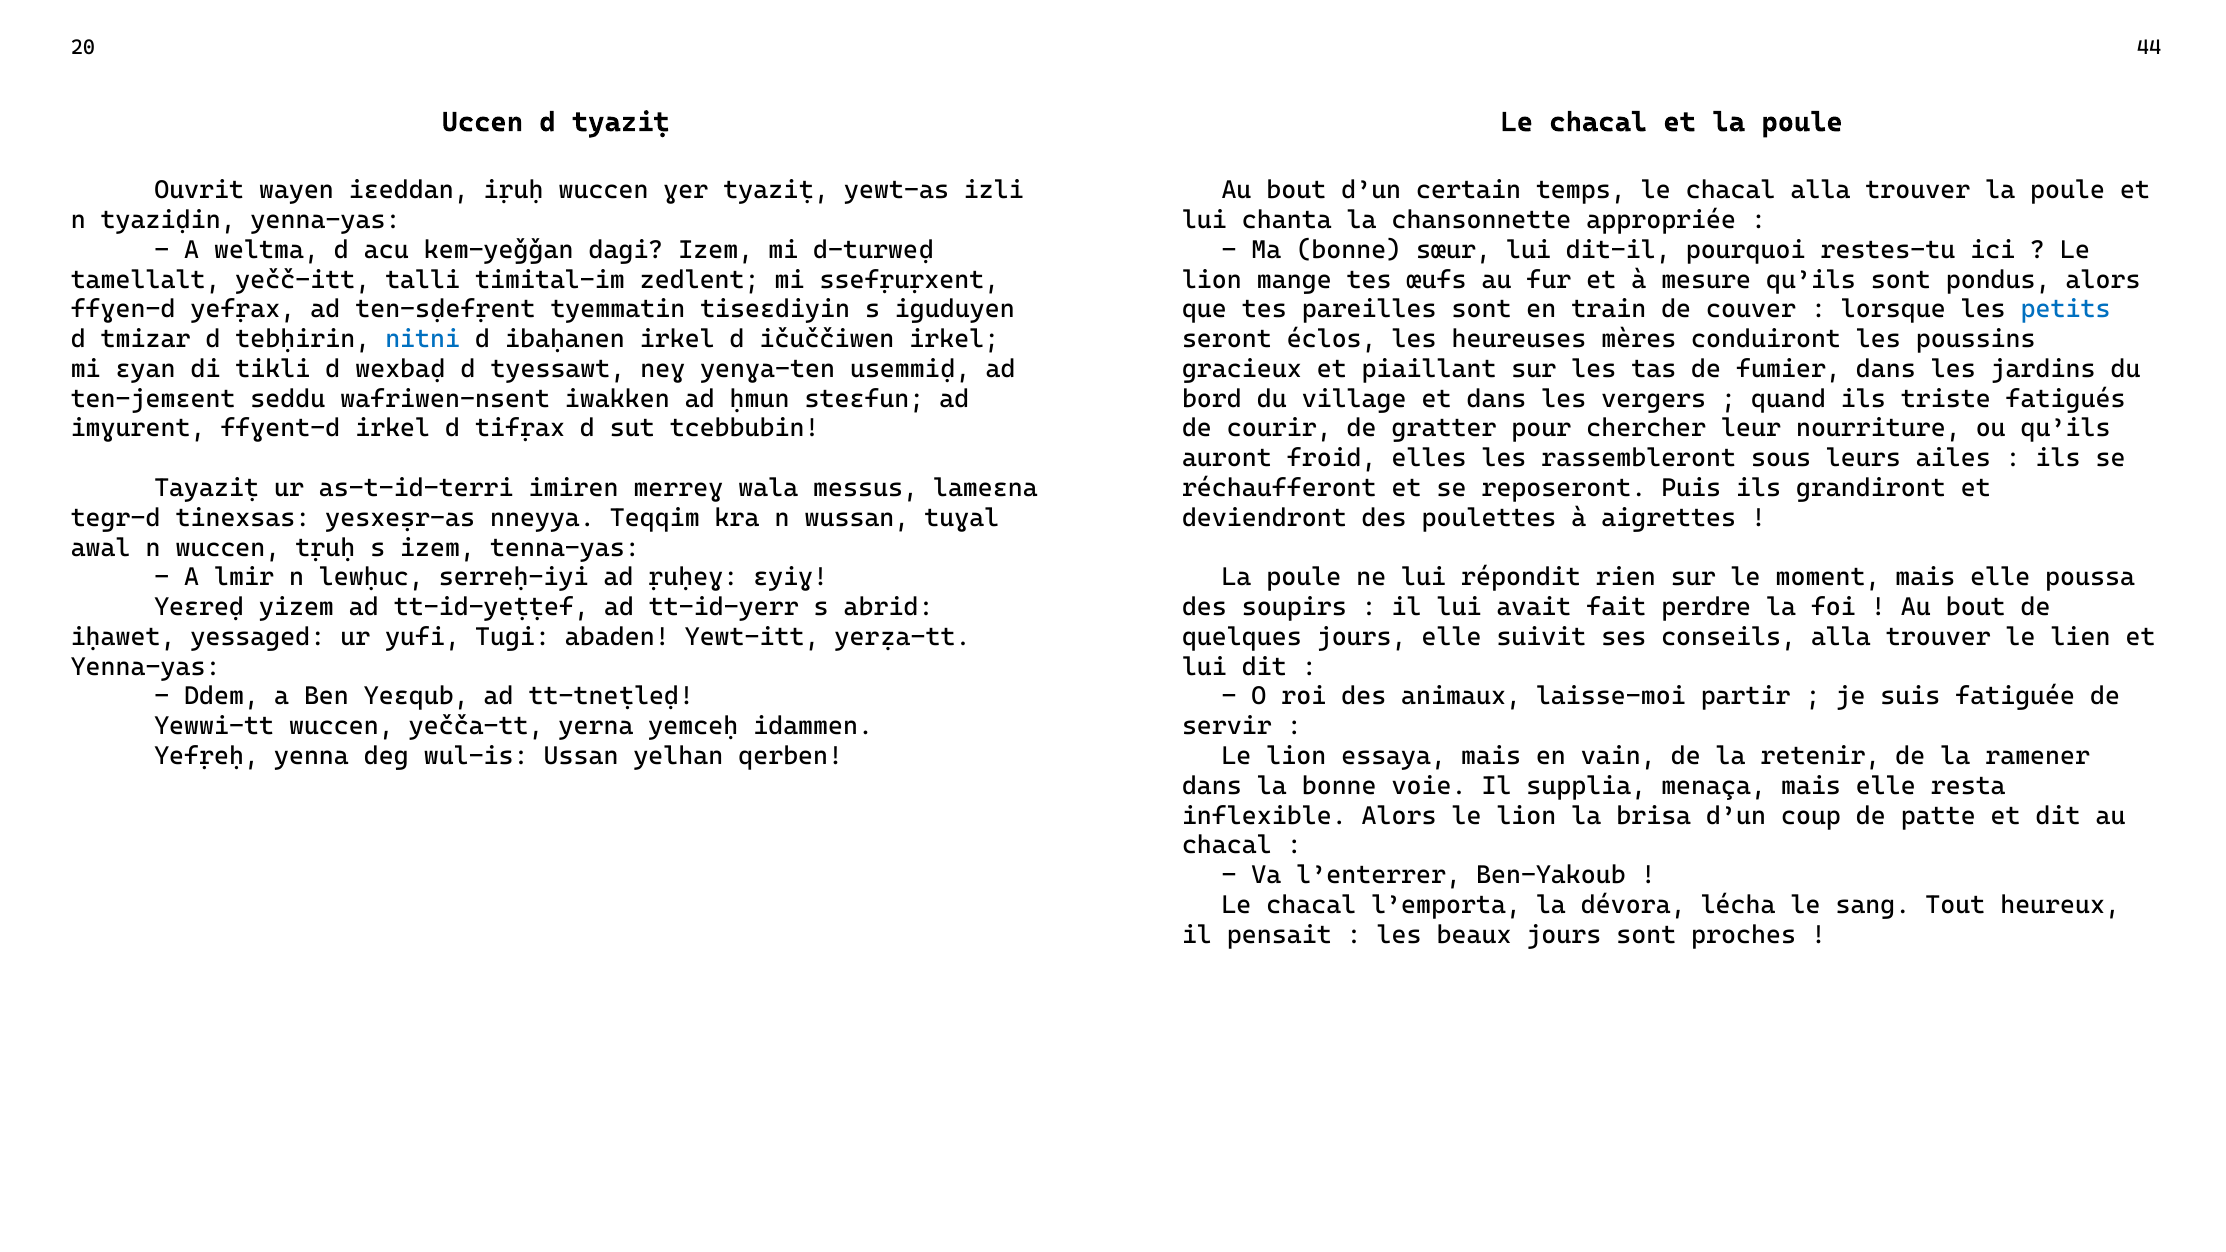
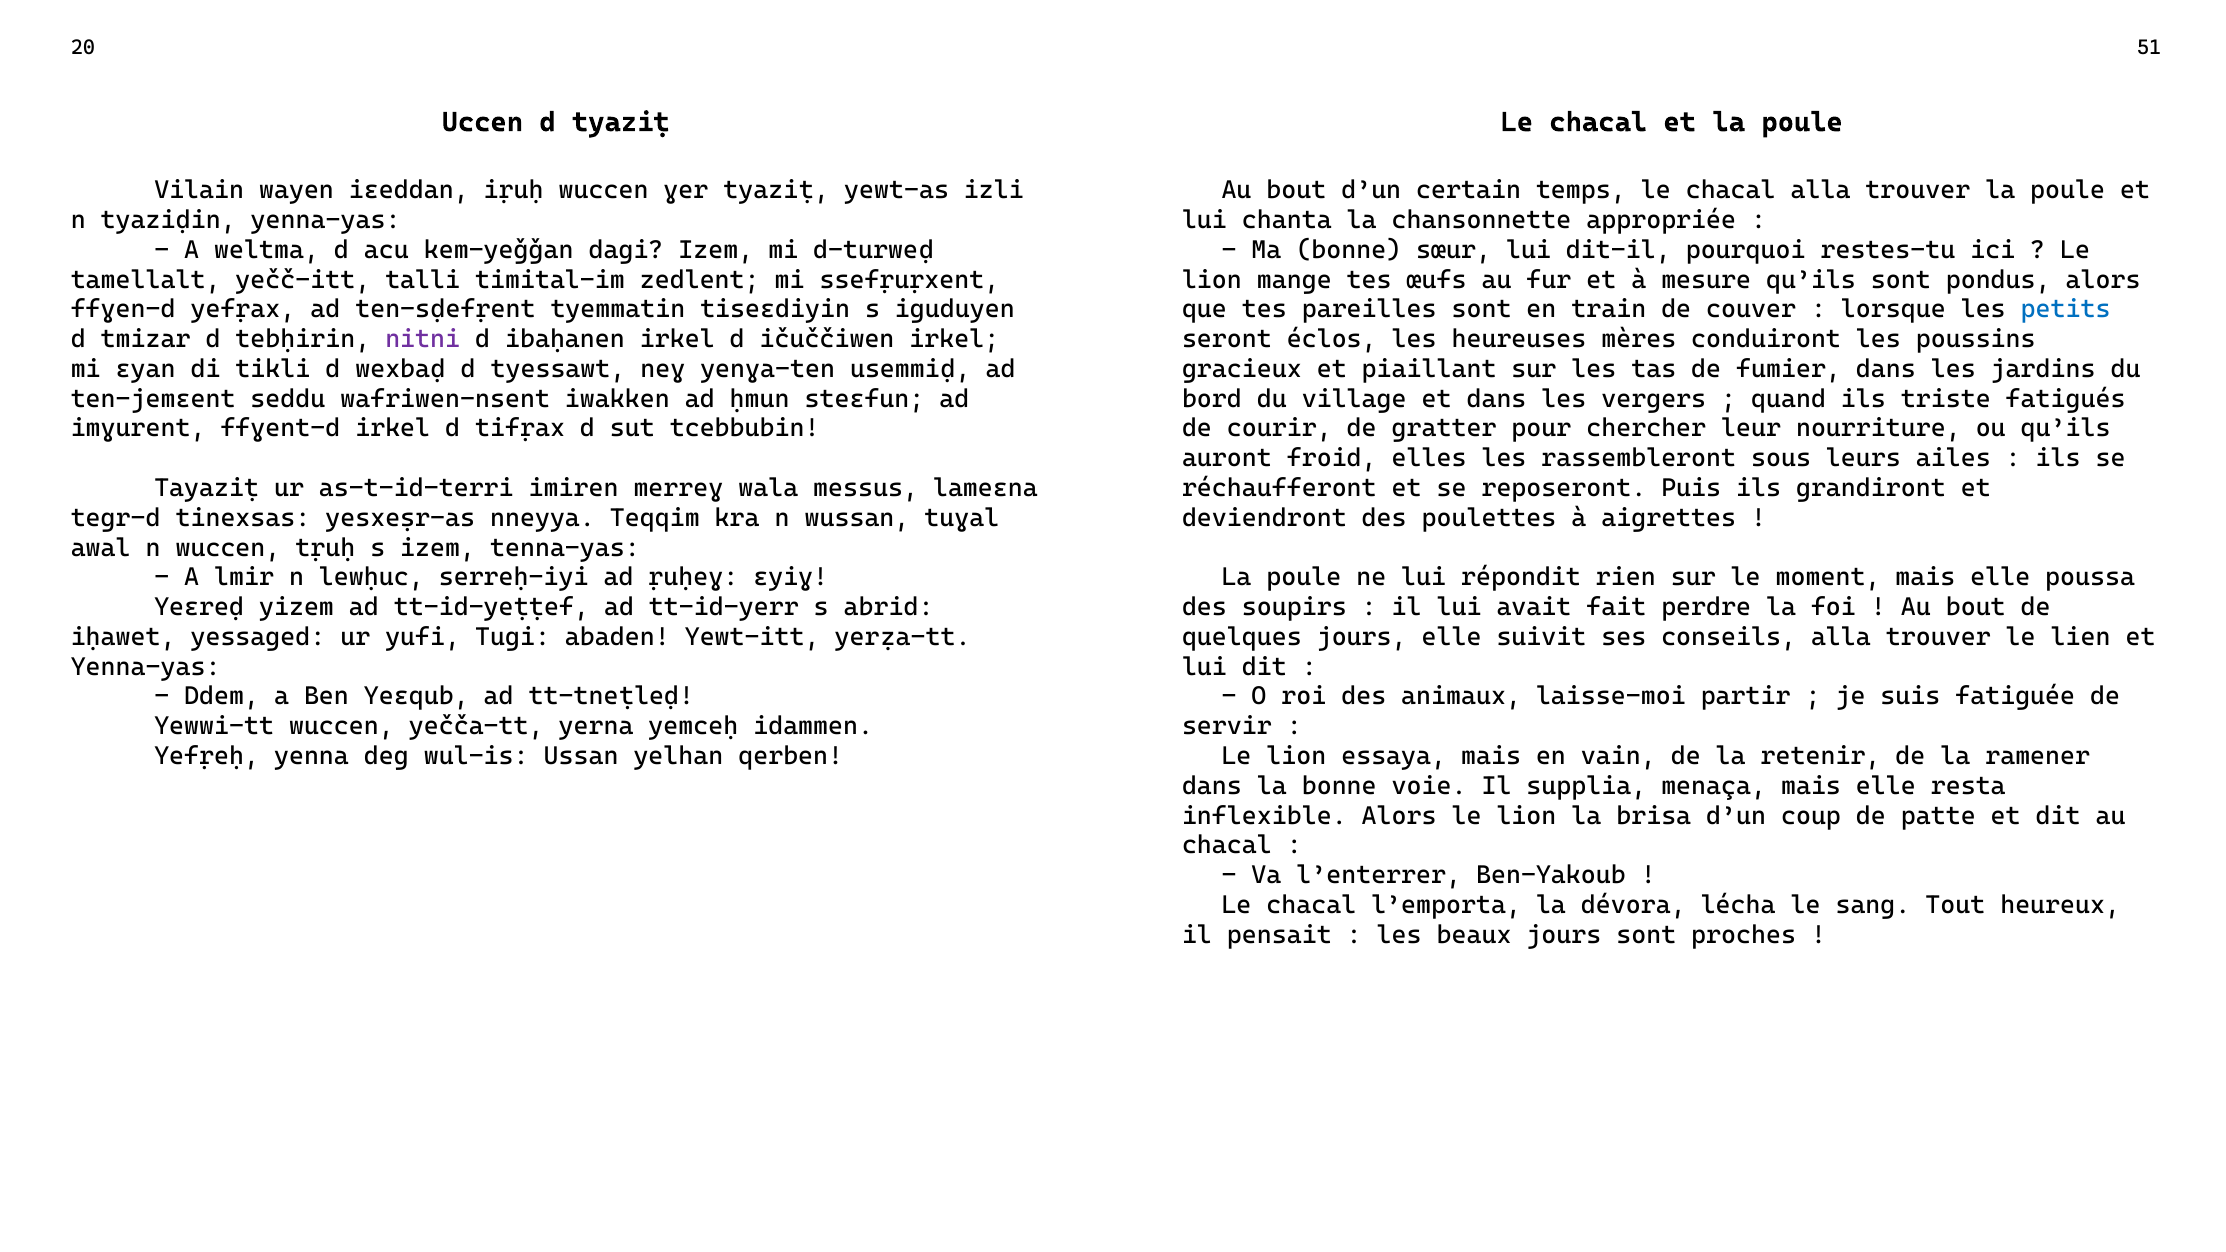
44: 44 -> 51 (2149, 48)
Ouvrit: Ouvrit -> Vilain (199, 190)
nitni colour: blue -> purple (423, 339)
